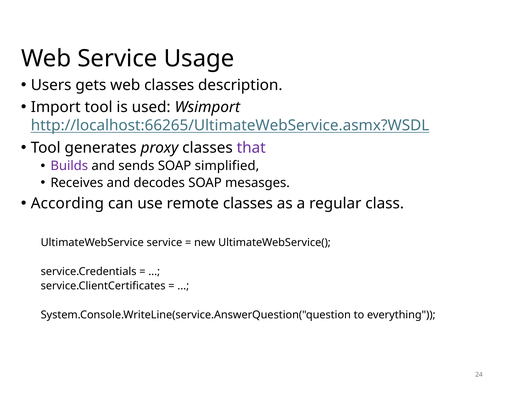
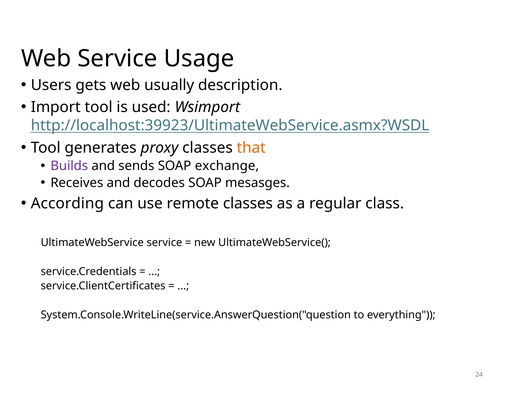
web classes: classes -> usually (169, 85)
http://localhost:66265/UltimateWebService.asmx?WSDL: http://localhost:66265/UltimateWebService.asmx?WSDL -> http://localhost:39923/UltimateWebService.asmx?WSDL (230, 125)
that colour: purple -> orange (251, 148)
simplified: simplified -> exchange (227, 166)
